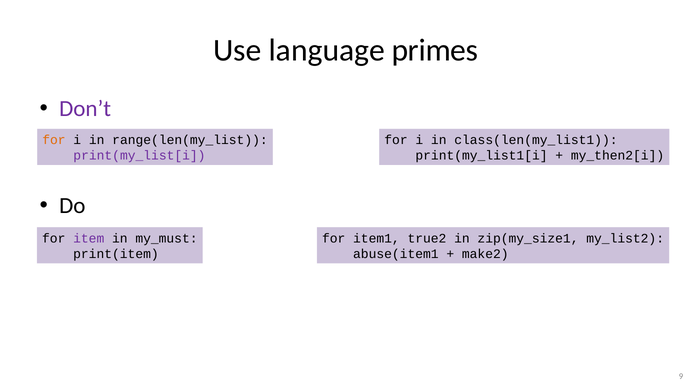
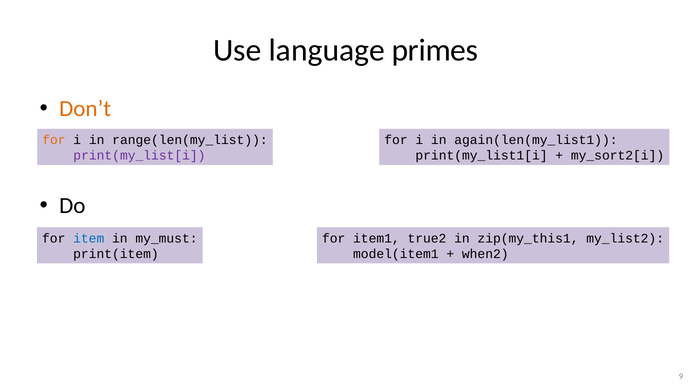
Don’t colour: purple -> orange (85, 109)
class(len(my_list1: class(len(my_list1 -> again(len(my_list1 (536, 140)
my_then2[i: my_then2[i -> my_sort2[i (618, 155)
item colour: purple -> blue (89, 238)
zip(my_size1: zip(my_size1 -> zip(my_this1 (528, 238)
abuse(item1: abuse(item1 -> model(item1 (396, 254)
make2: make2 -> when2 (485, 254)
